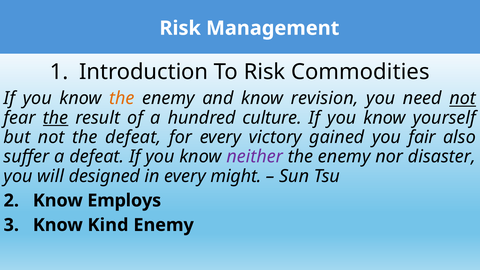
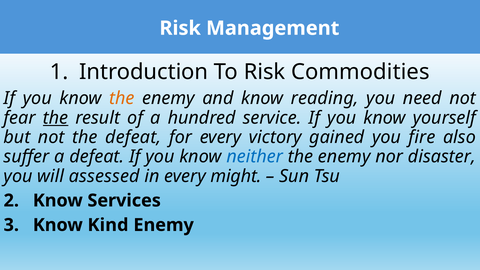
revision: revision -> reading (325, 98)
not underline: present -> none (463, 98)
culture: culture -> service (272, 118)
fair: fair -> fire (422, 137)
neither colour: purple -> blue (255, 157)
designed: designed -> assessed (104, 176)
Employs: Employs -> Services (124, 201)
